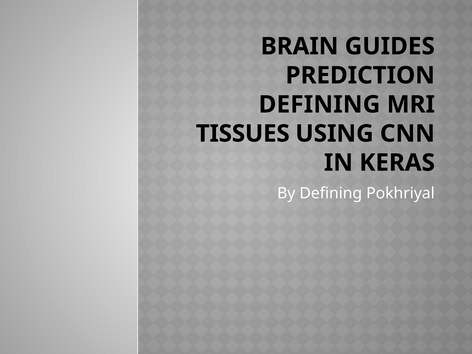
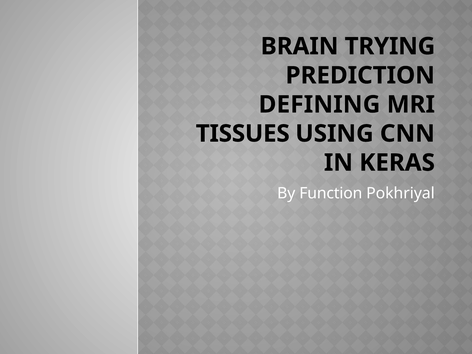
GUIDES: GUIDES -> TRYING (390, 46)
By Defining: Defining -> Function (331, 193)
